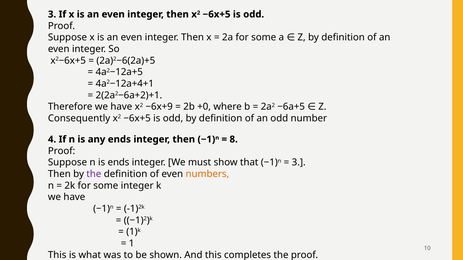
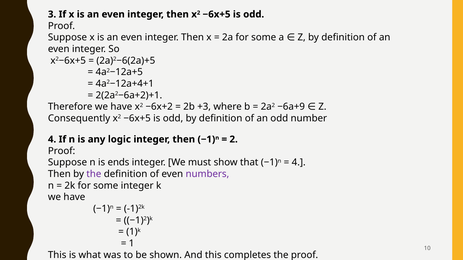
−6x+9: −6x+9 -> −6x+2 (159, 107)
+0: +0 -> +3 (204, 107)
−6a+5: −6a+5 -> −6a+9 (291, 107)
any ends: ends -> logic (119, 140)
8: 8 -> 2 (234, 140)
3: 3 -> 4 (299, 163)
numbers colour: orange -> purple (207, 174)
